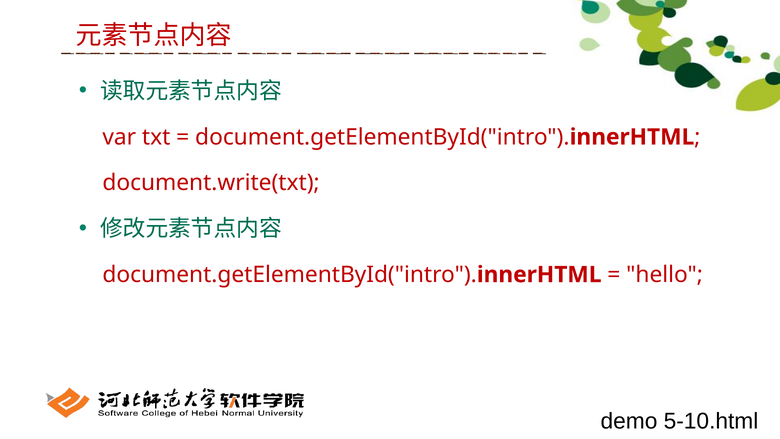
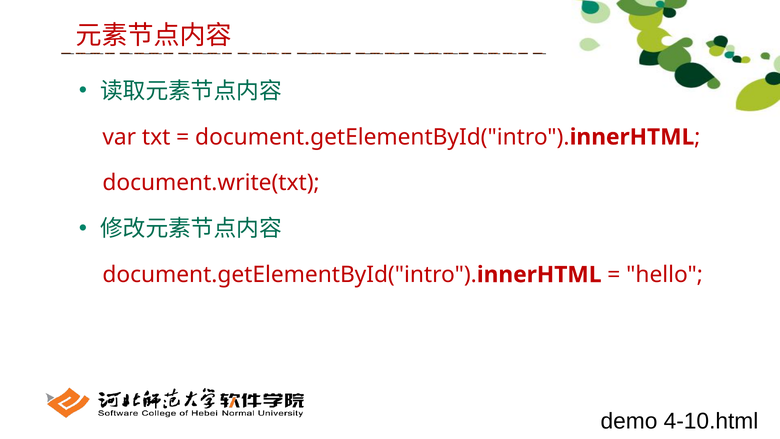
5-10.html: 5-10.html -> 4-10.html (711, 421)
